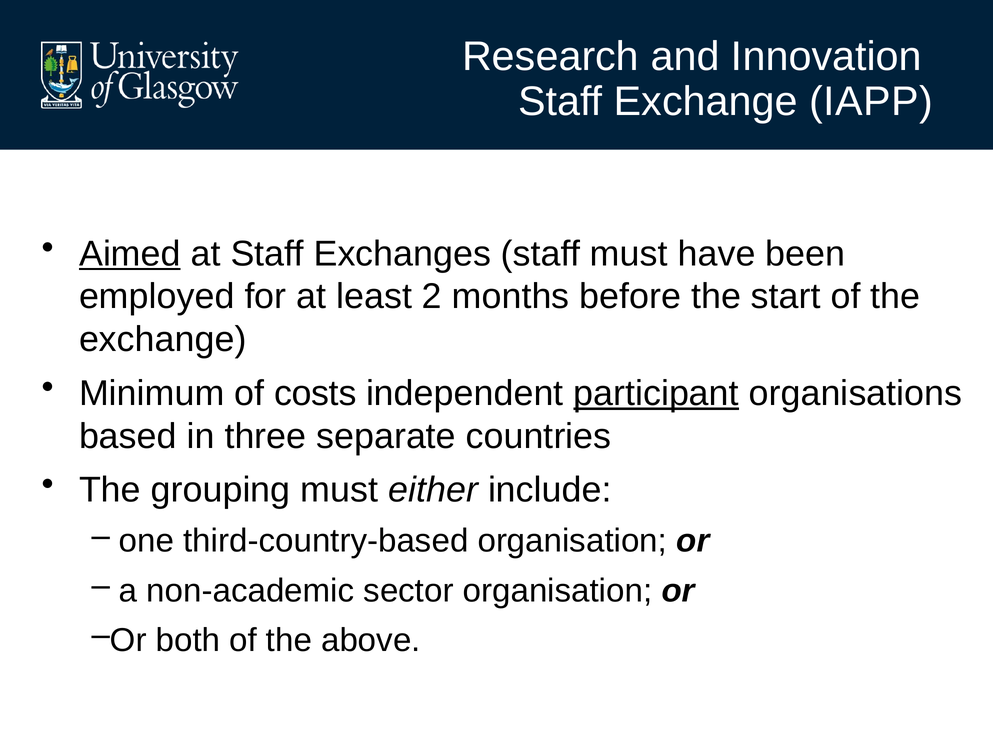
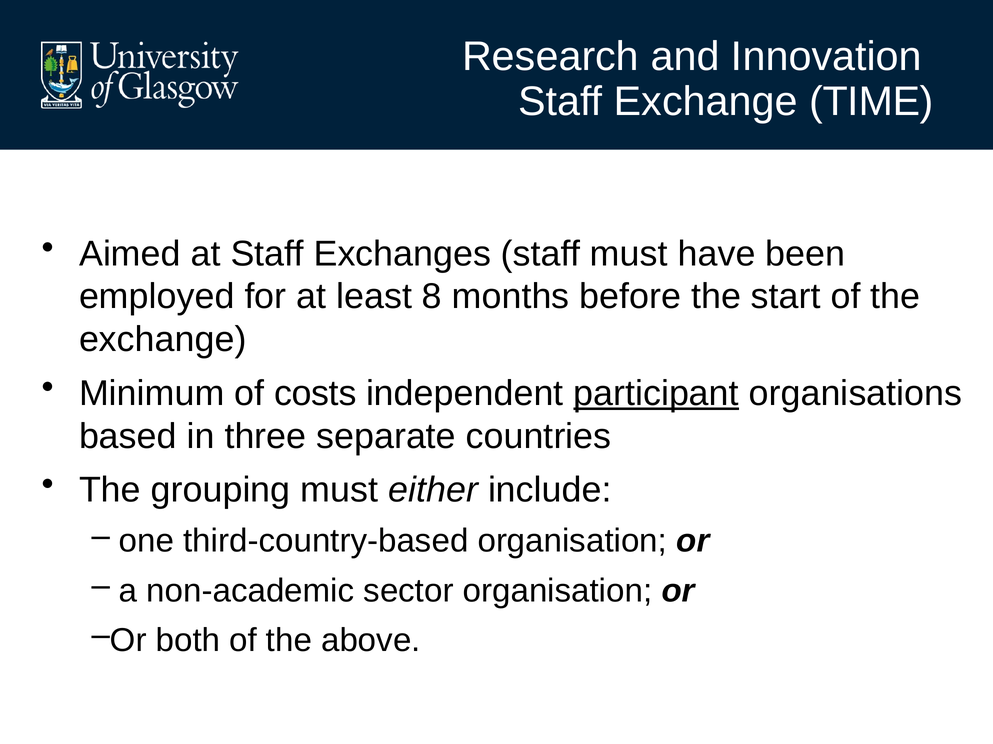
IAPP: IAPP -> TIME (871, 101)
Aimed underline: present -> none (130, 254)
2: 2 -> 8 (432, 297)
